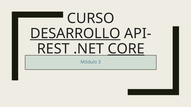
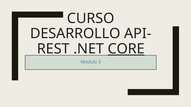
DESARROLLO underline: present -> none (75, 34)
